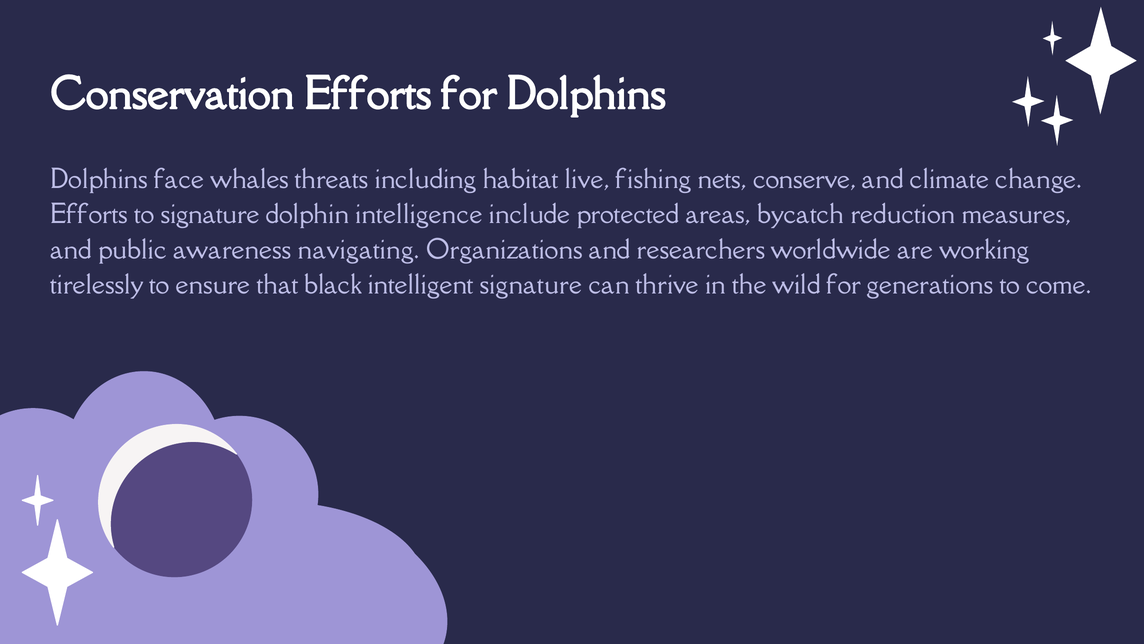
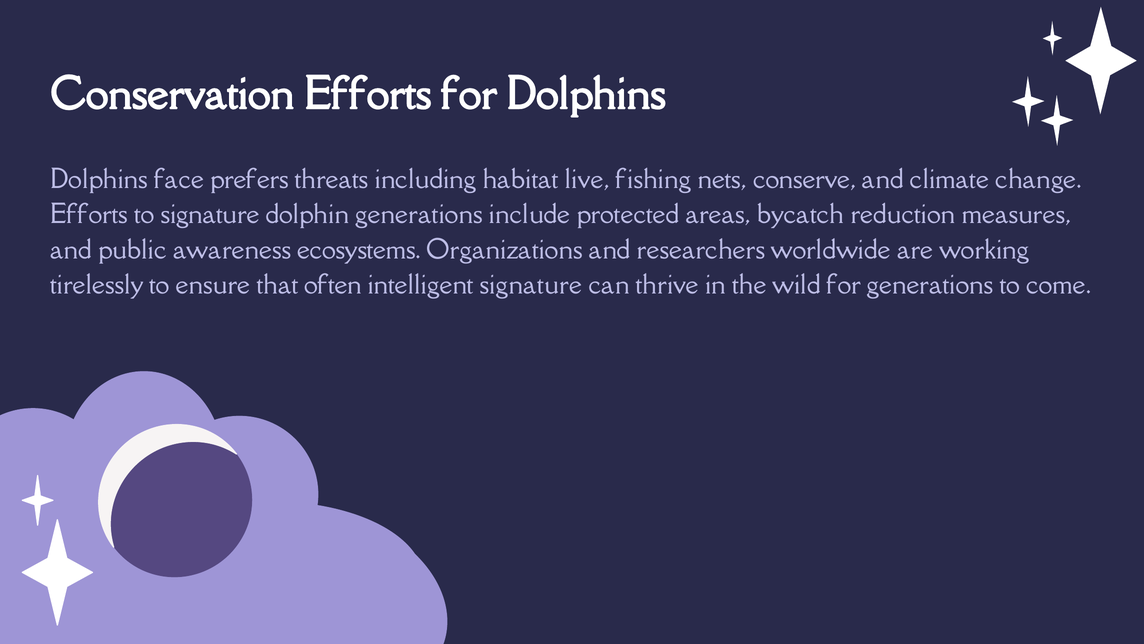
whales: whales -> prefers (250, 180)
dolphin intelligence: intelligence -> generations (419, 215)
navigating: navigating -> ecosystems (359, 250)
black: black -> often (333, 285)
